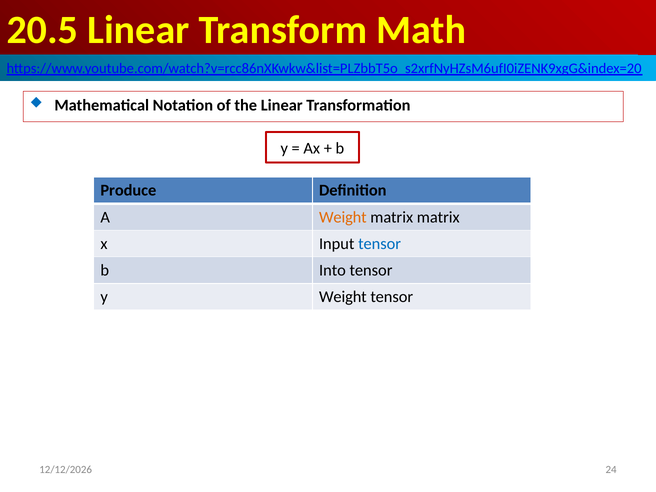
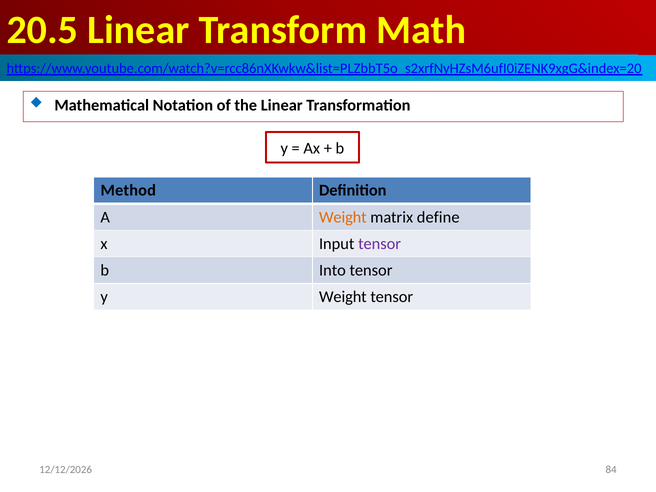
Produce: Produce -> Method (128, 191)
matrix matrix: matrix -> define (438, 217)
tensor colour: blue -> purple (380, 244)
24: 24 -> 84 (611, 470)
